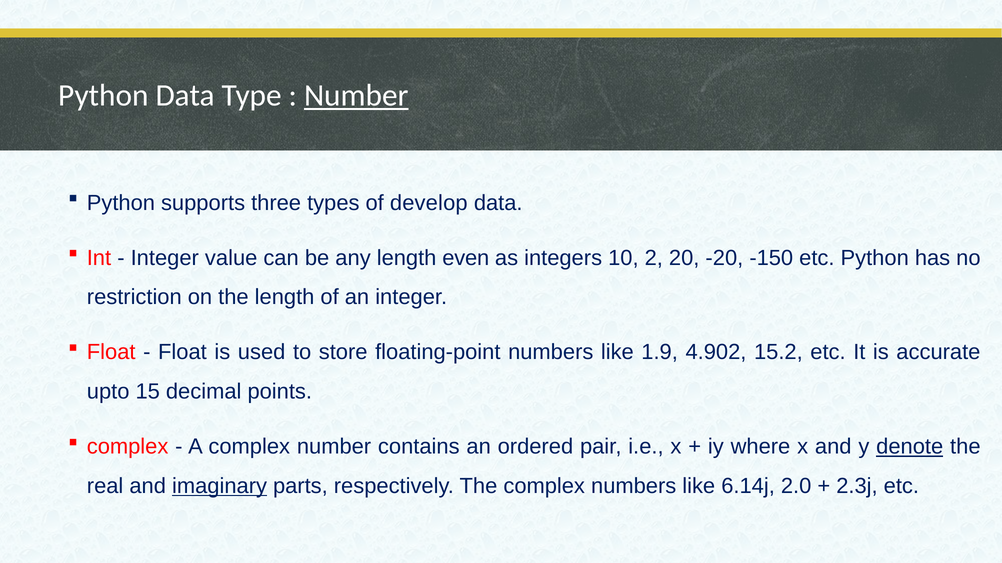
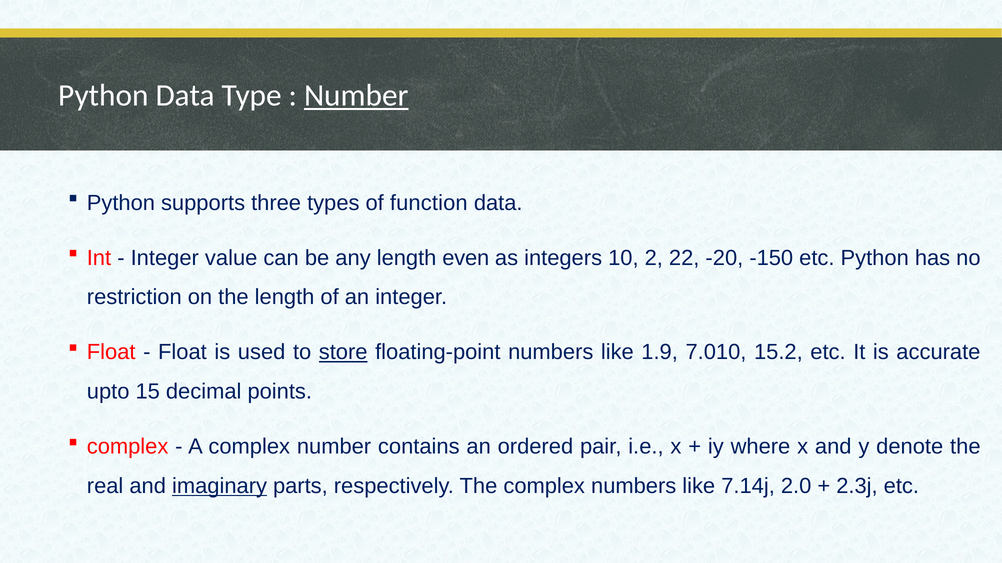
develop: develop -> function (429, 203)
20: 20 -> 22 (684, 258)
store underline: none -> present (343, 353)
4.902: 4.902 -> 7.010 (716, 353)
denote underline: present -> none (910, 447)
6.14j: 6.14j -> 7.14j (748, 487)
